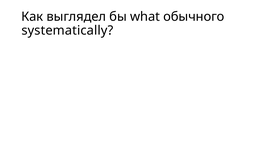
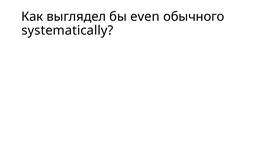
what: what -> even (145, 17)
